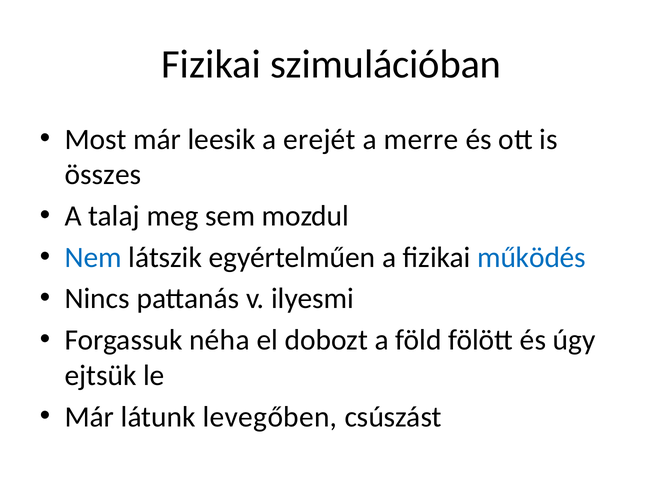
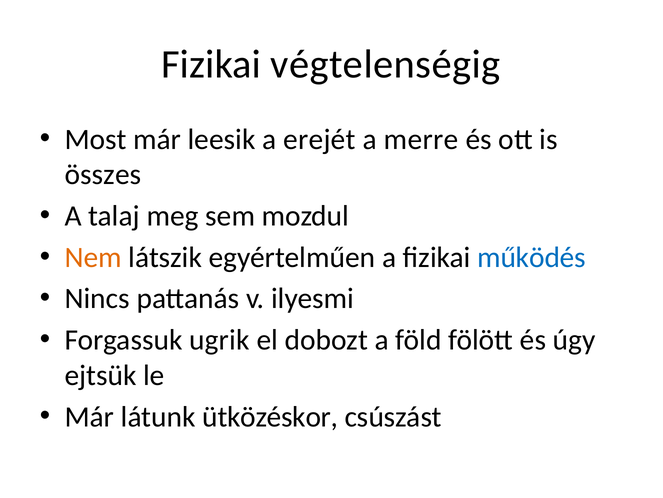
szimulációban: szimulációban -> végtelenségig (385, 64)
Nem colour: blue -> orange (93, 257)
néha: néha -> ugrik (219, 340)
levegőben: levegőben -> ütközéskor (270, 416)
